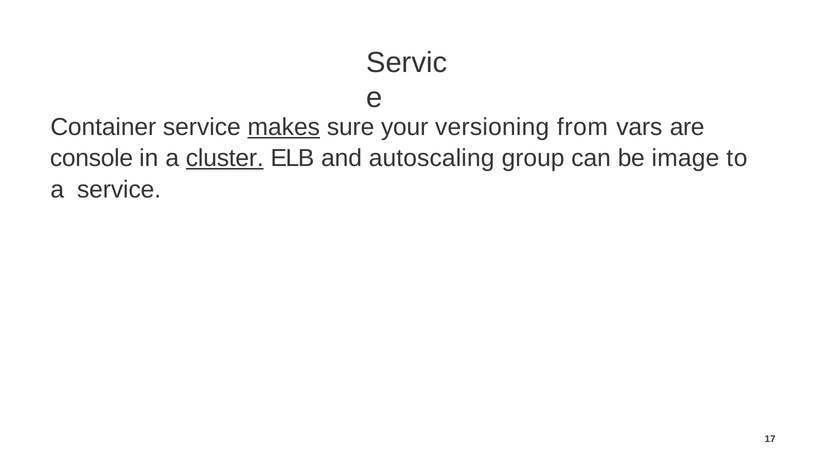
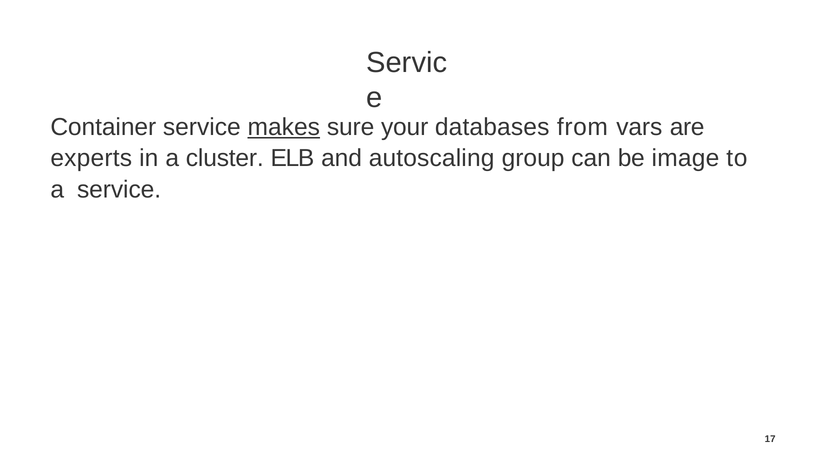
versioning: versioning -> databases (492, 127)
console: console -> experts (91, 158)
cluster underline: present -> none (225, 158)
